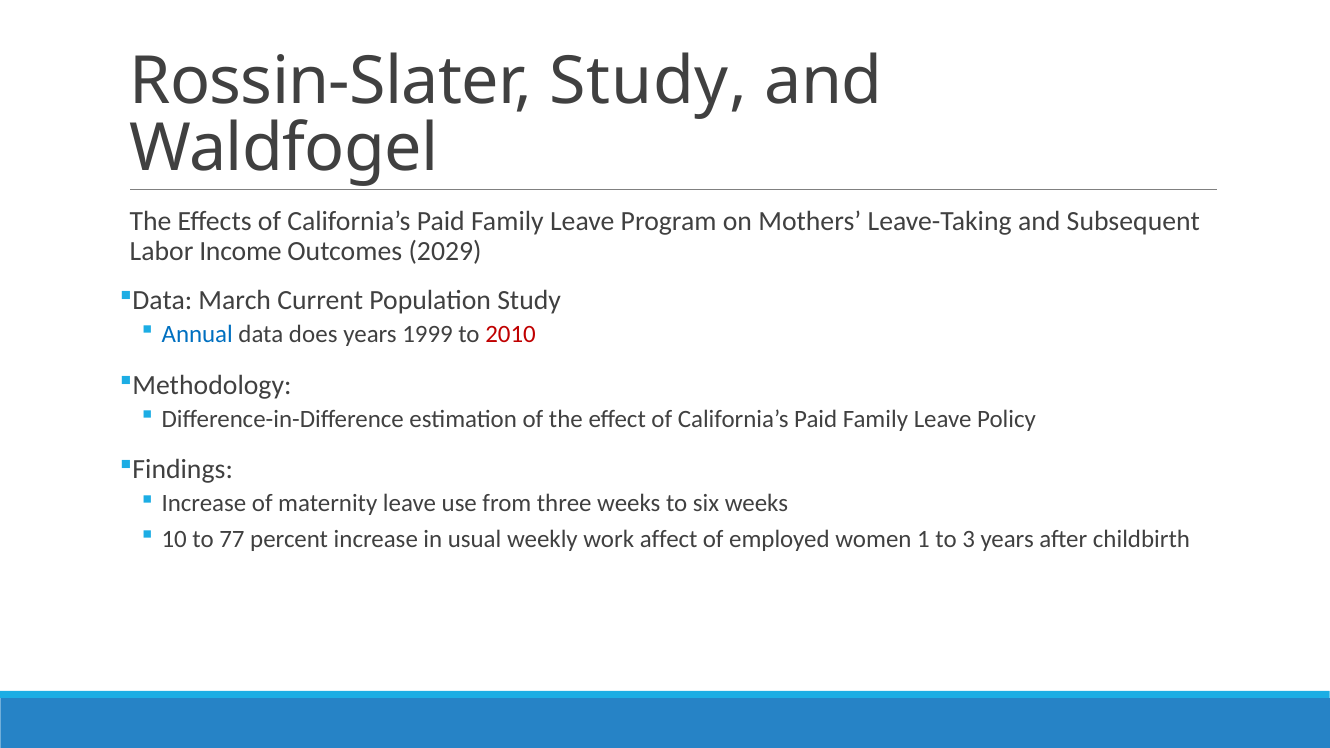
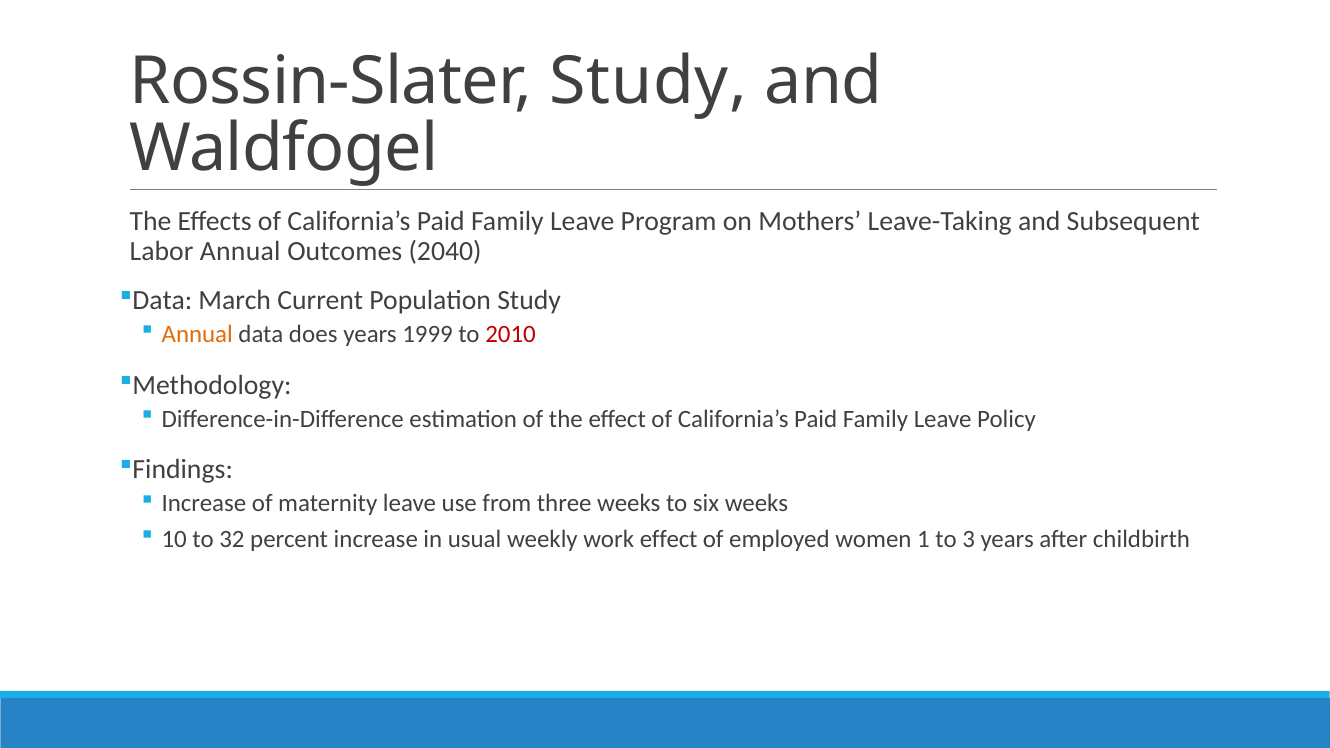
Labor Income: Income -> Annual (240, 251)
2029: 2029 -> 2040 (445, 251)
Annual colour: blue -> orange (197, 334)
77: 77 -> 32 (232, 539)
work affect: affect -> effect (669, 539)
